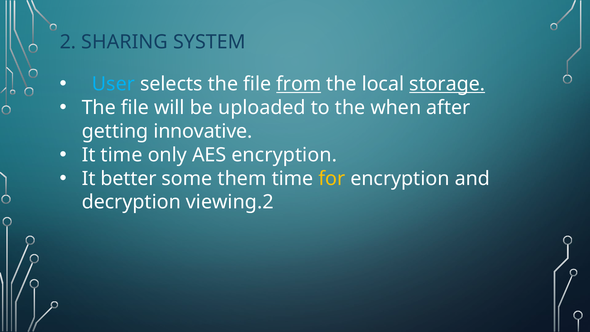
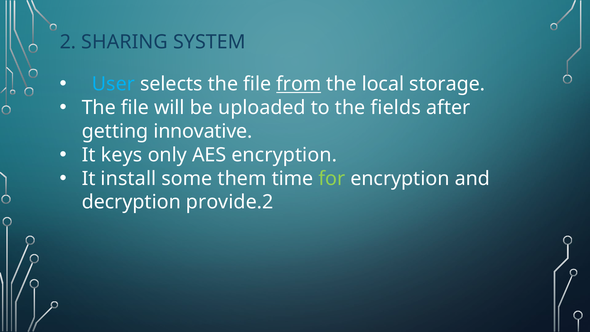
storage underline: present -> none (447, 84)
when: when -> fields (396, 108)
It time: time -> keys (122, 155)
better: better -> install (128, 178)
for colour: yellow -> light green (332, 178)
viewing.2: viewing.2 -> provide.2 (230, 202)
